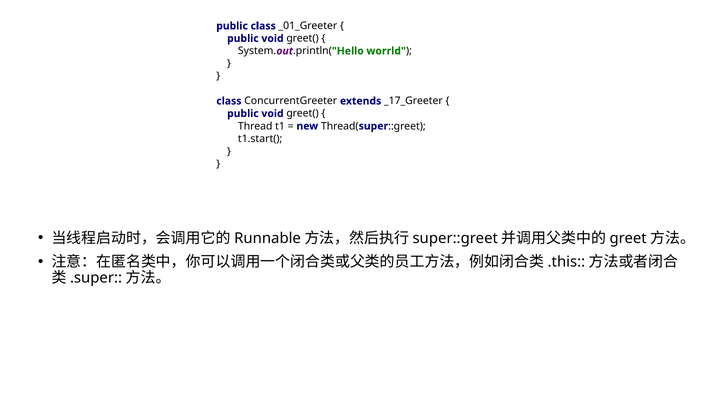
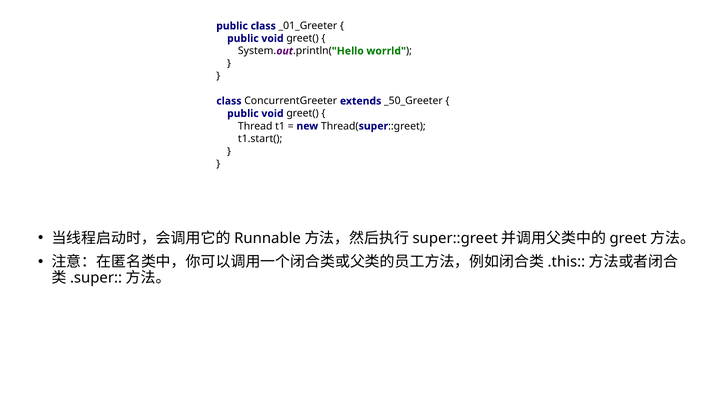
_17_Greeter: _17_Greeter -> _50_Greeter (413, 101)
